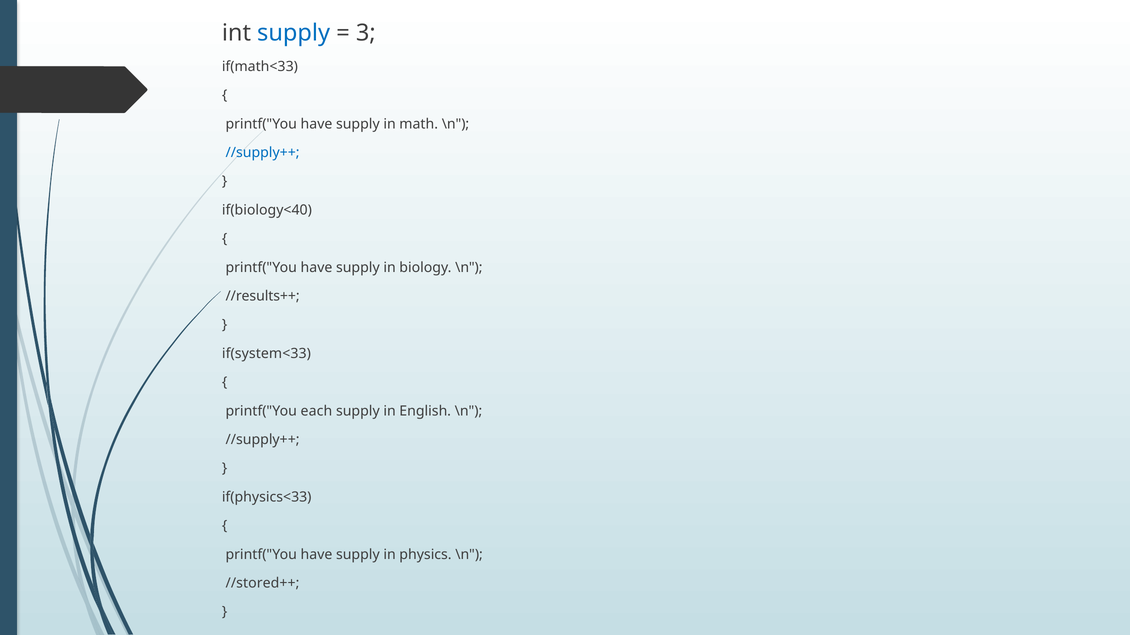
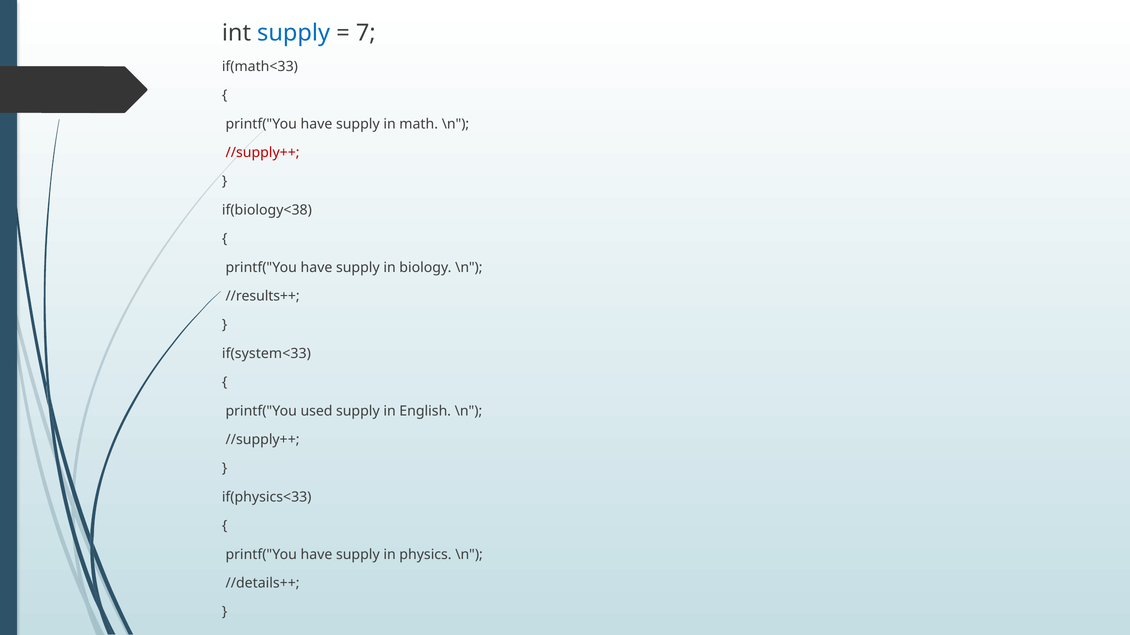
3: 3 -> 7 (366, 33)
//supply++ colour: blue -> red (263, 153)
if(biology<40: if(biology<40 -> if(biology<38 (267, 210)
each: each -> used (317, 411)
//stored++: //stored++ -> //details++ (263, 584)
